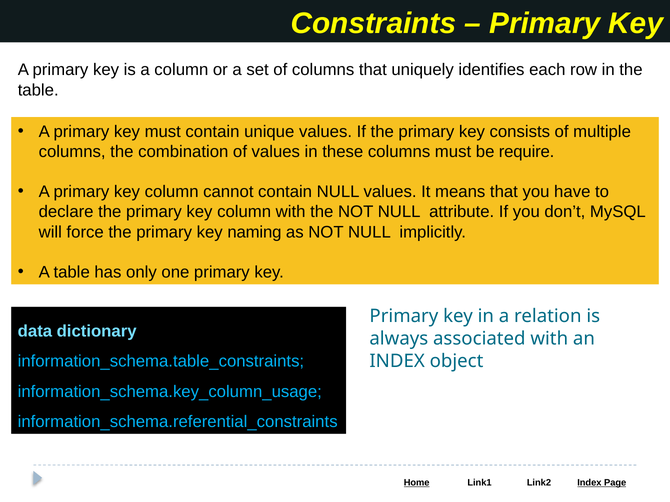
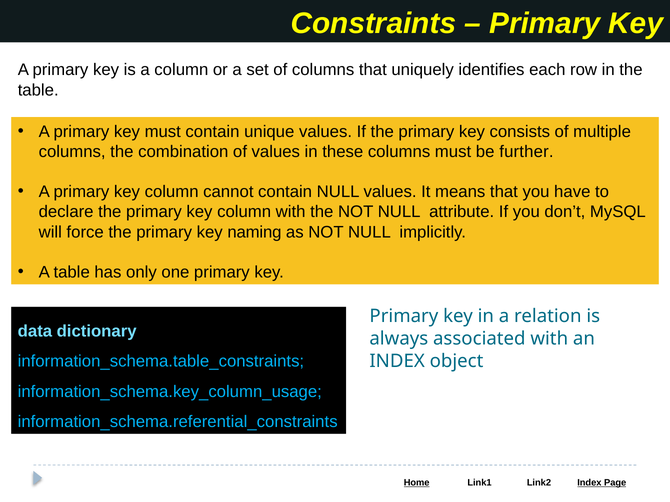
require: require -> further (526, 152)
